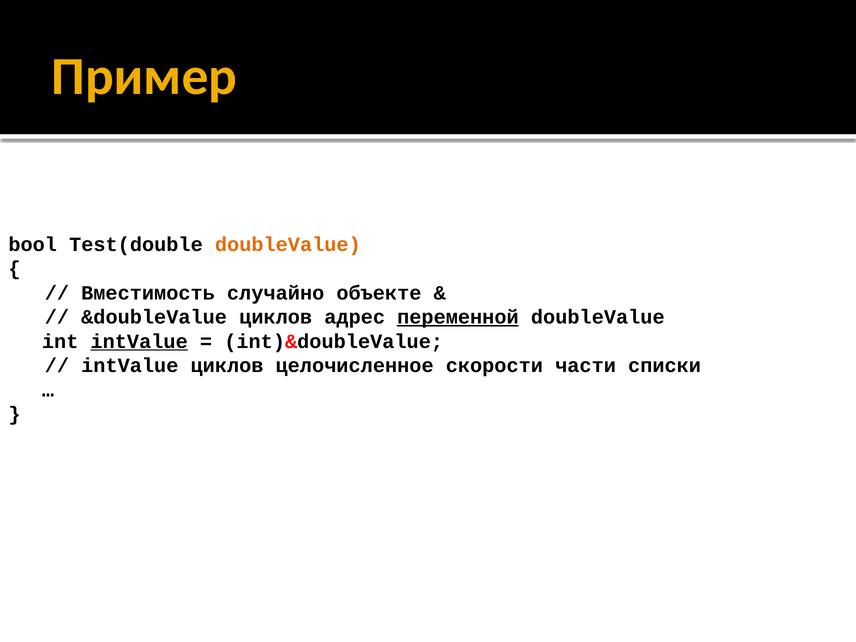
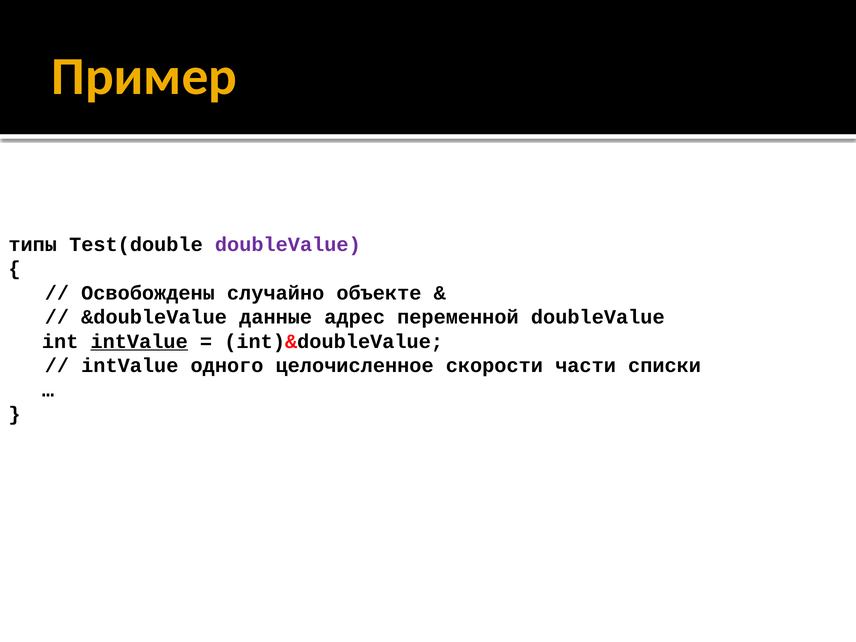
bool: bool -> типы (33, 244)
doubleValue colour: orange -> purple (288, 244)
Вместимость: Вместимость -> Освобождены (148, 293)
&doubleValue циклов: циклов -> данные (276, 317)
переменной underline: present -> none (458, 317)
intValue циклов: циклов -> одного (227, 366)
